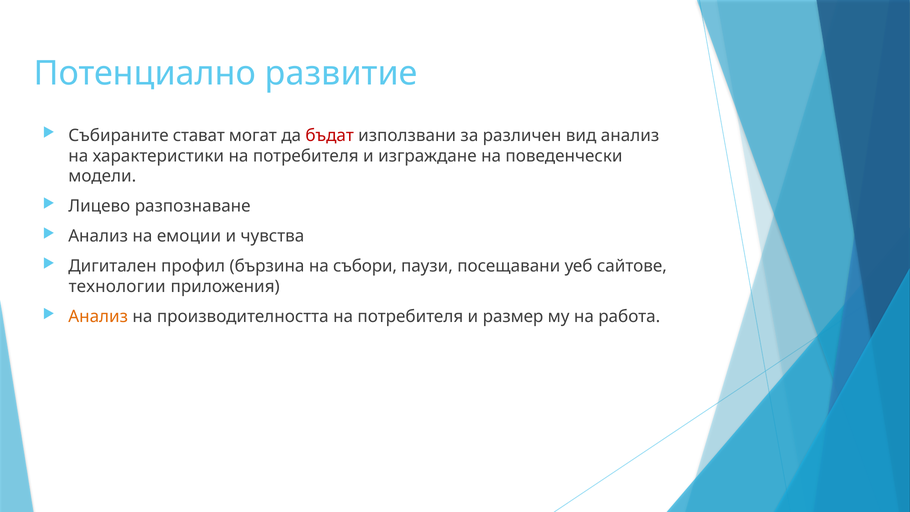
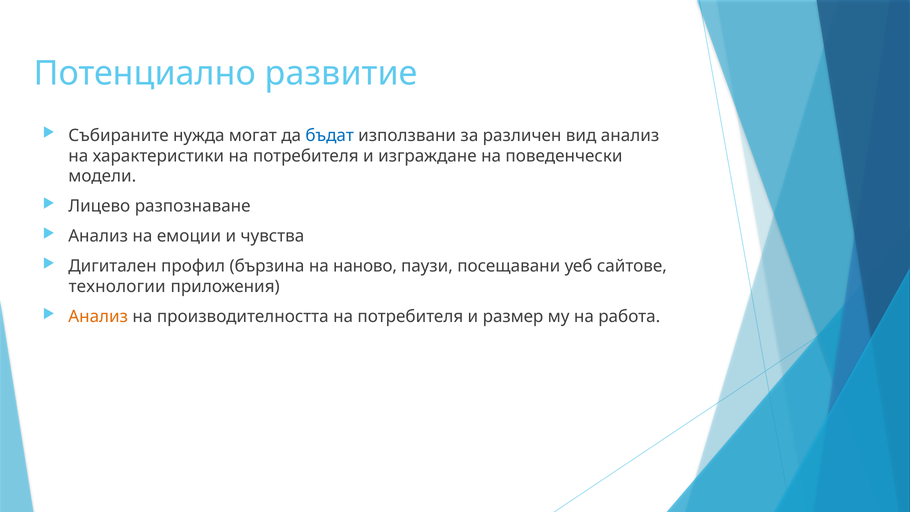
стават: стават -> нужда (199, 135)
бъдат colour: red -> blue (330, 135)
събори: събори -> наново (365, 266)
